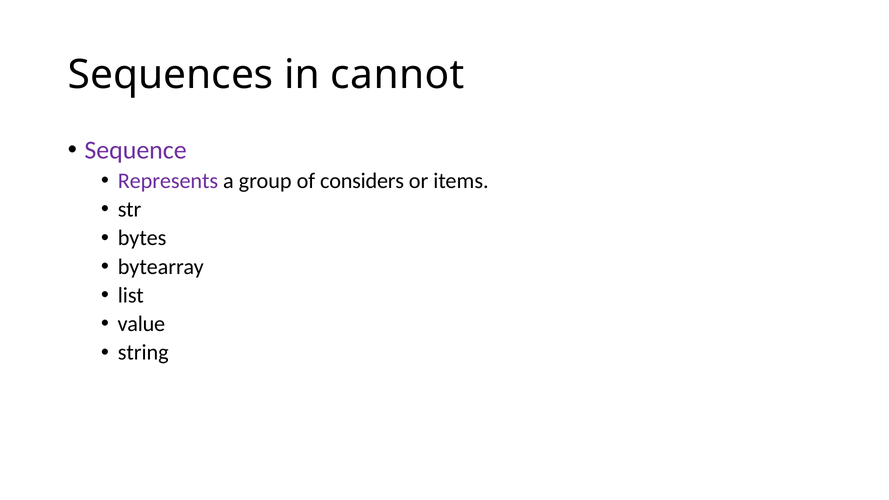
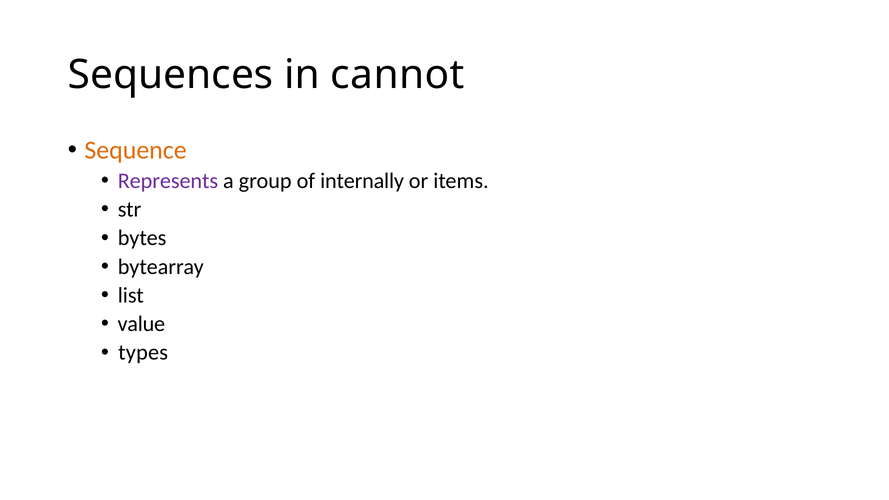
Sequence colour: purple -> orange (136, 150)
considers: considers -> internally (362, 181)
string: string -> types (143, 353)
